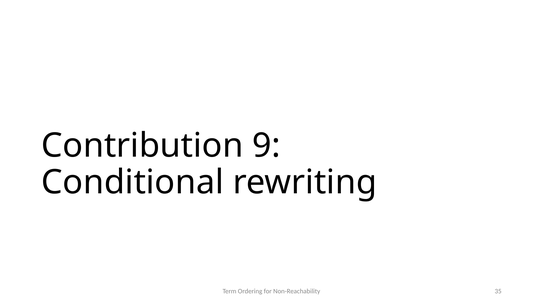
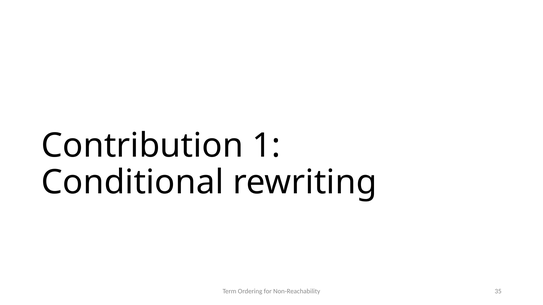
9: 9 -> 1 (266, 146)
